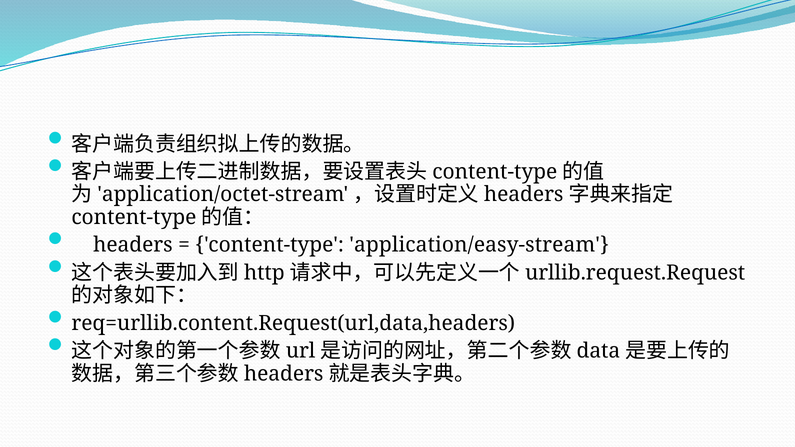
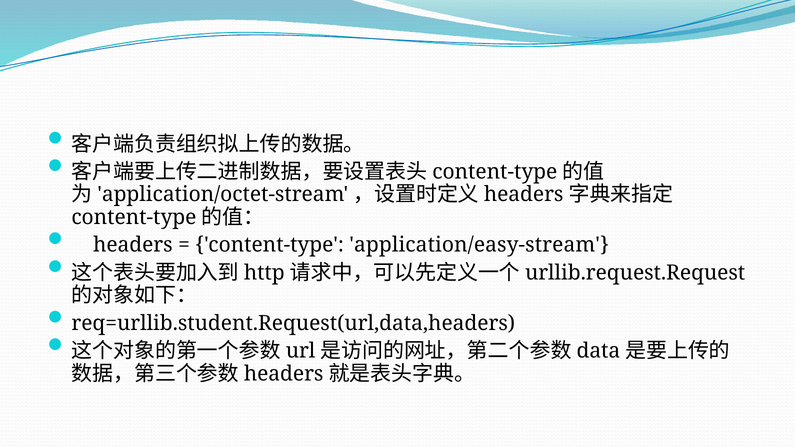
req=urllib.content.Request(url,data,headers: req=urllib.content.Request(url,data,headers -> req=urllib.student.Request(url,data,headers (293, 323)
